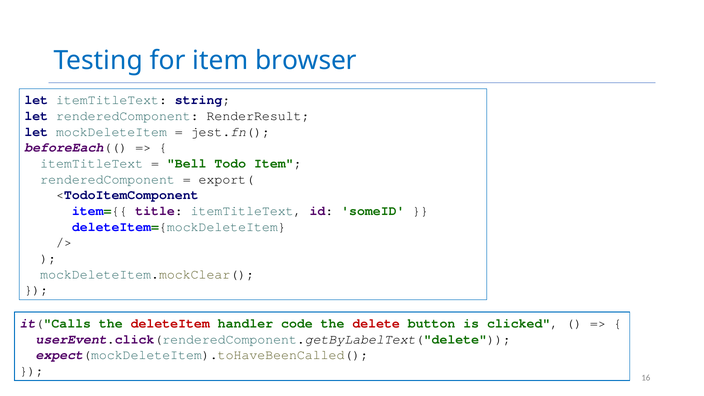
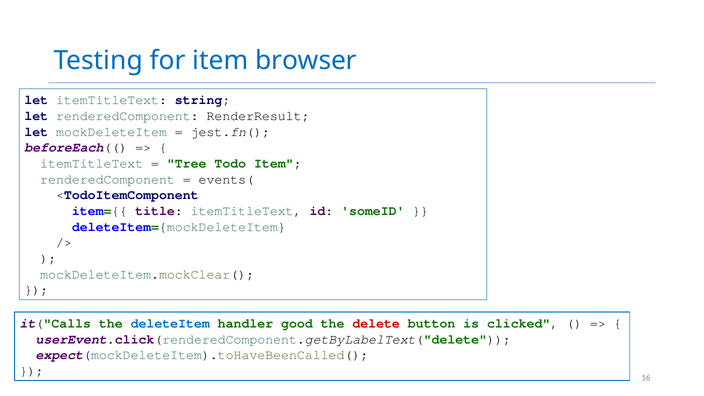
Bell: Bell -> Tree (187, 163)
export(: export( -> events( (226, 179)
deleteItem colour: red -> blue (170, 323)
code: code -> good (297, 323)
